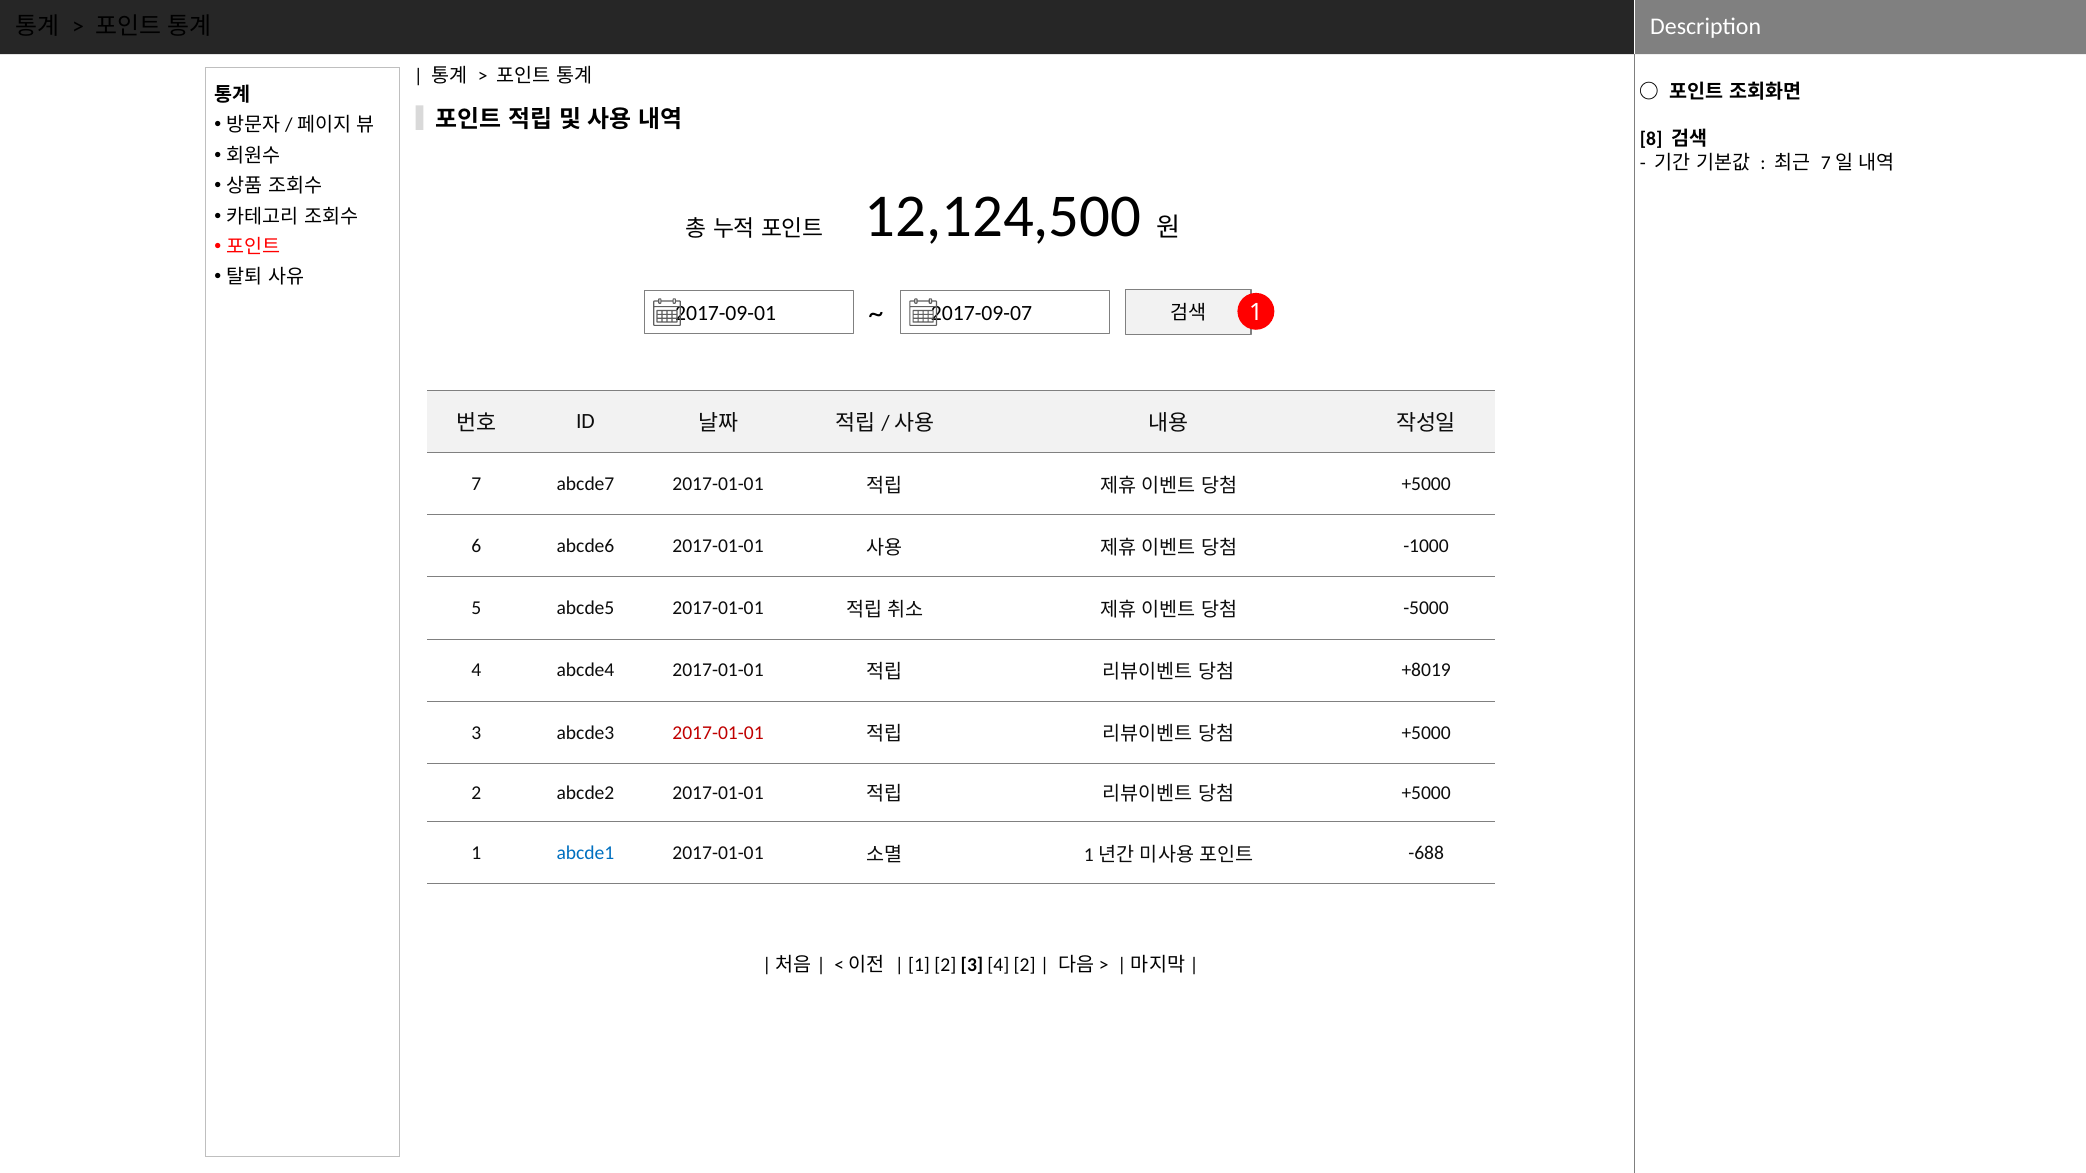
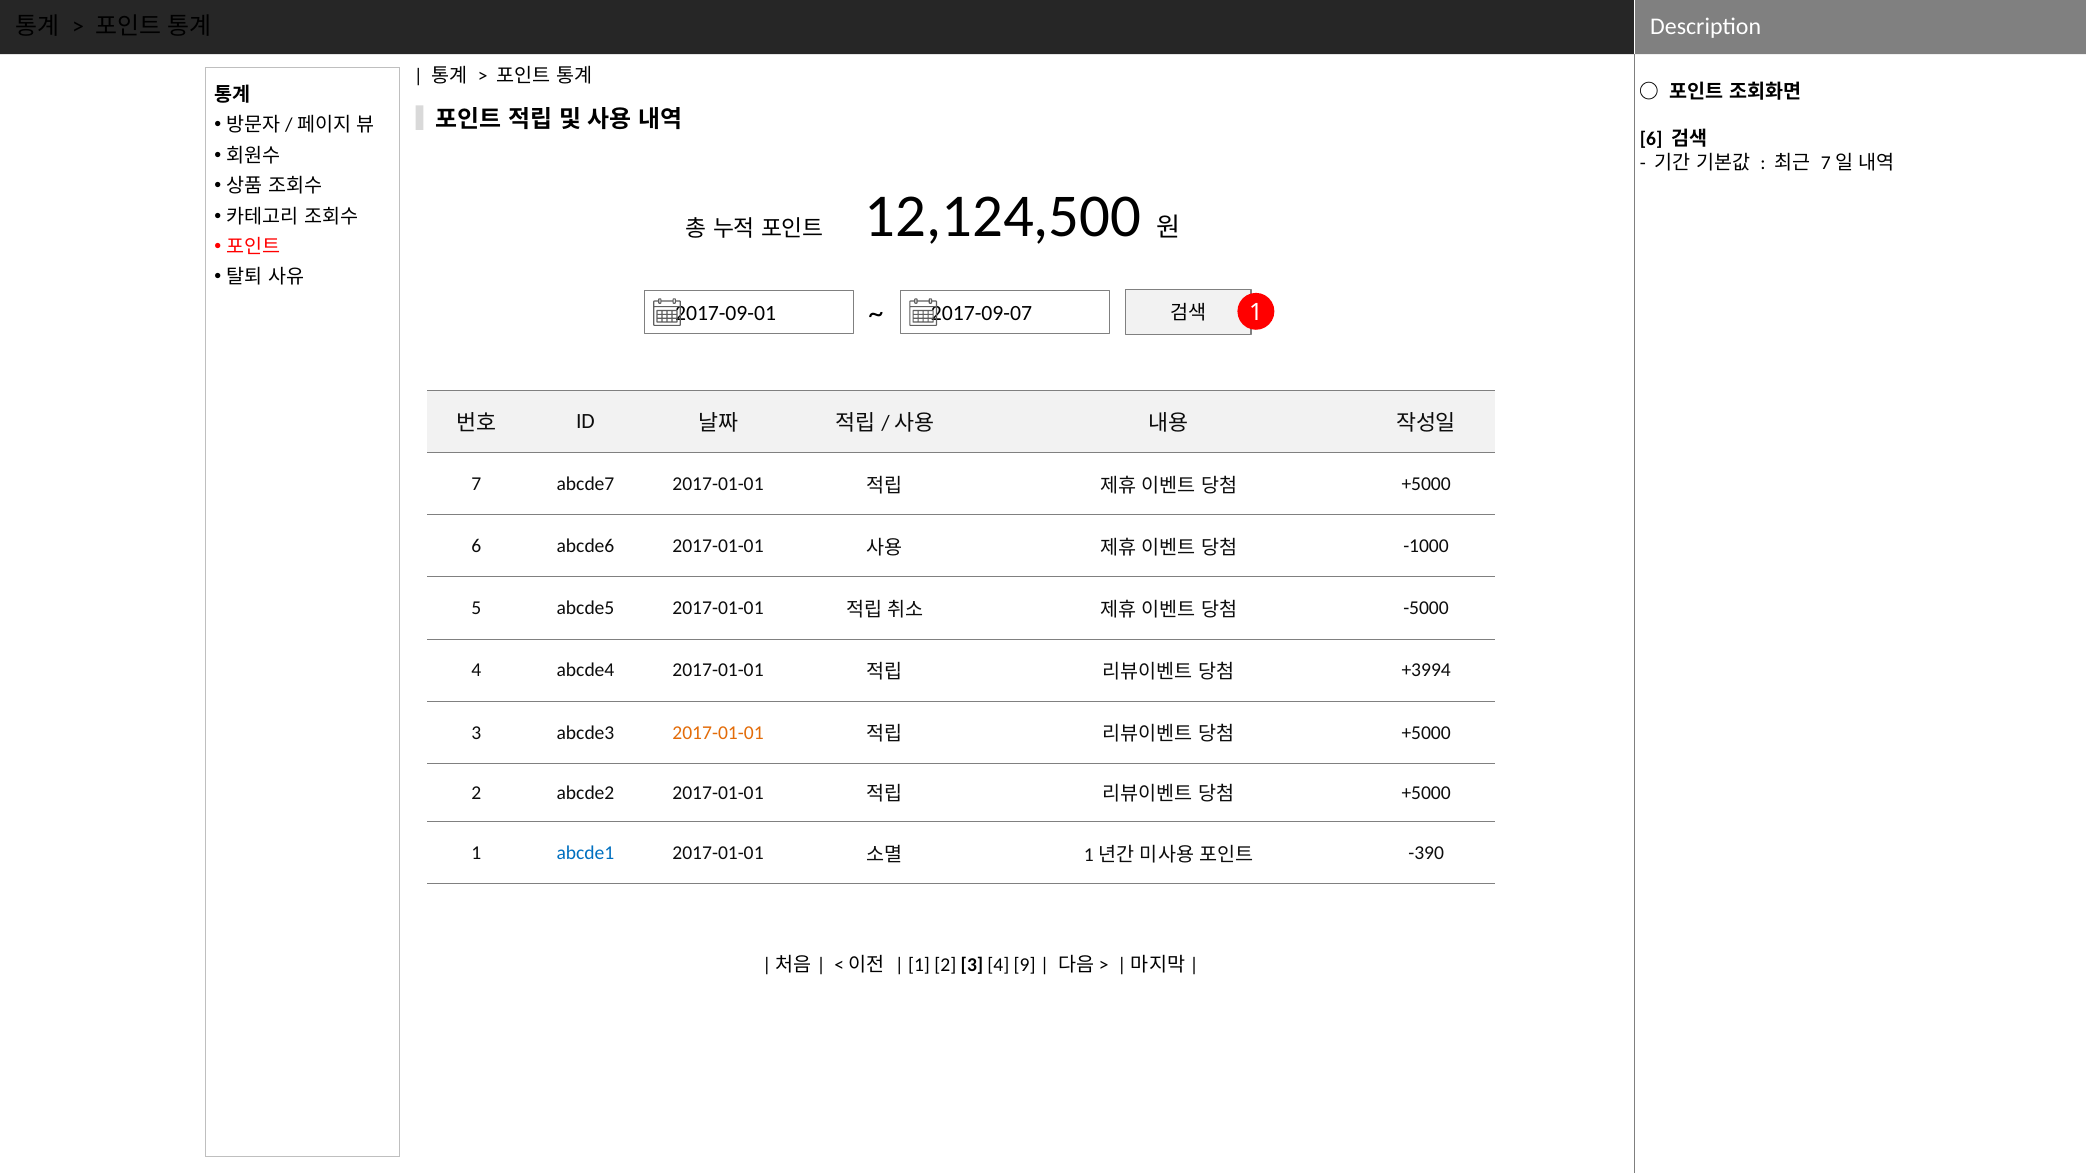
8: 8 -> 6 (1651, 139)
+8019: +8019 -> +3994 (1426, 671)
2017-01-01 colour: red -> orange (718, 733)
-688: -688 -> -390 (1426, 853)
4 2: 2 -> 9 (1025, 965)
